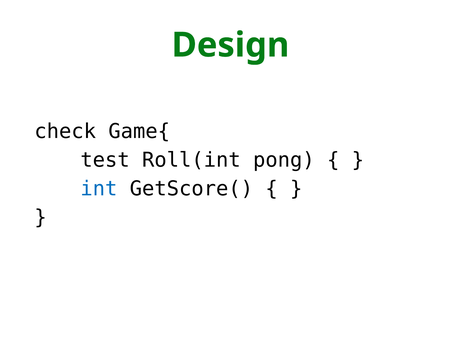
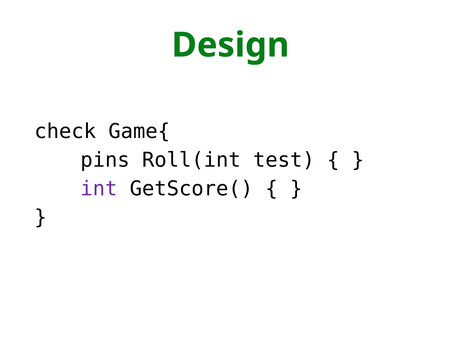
test: test -> pins (105, 160)
pong: pong -> test (284, 160)
int colour: blue -> purple (99, 189)
